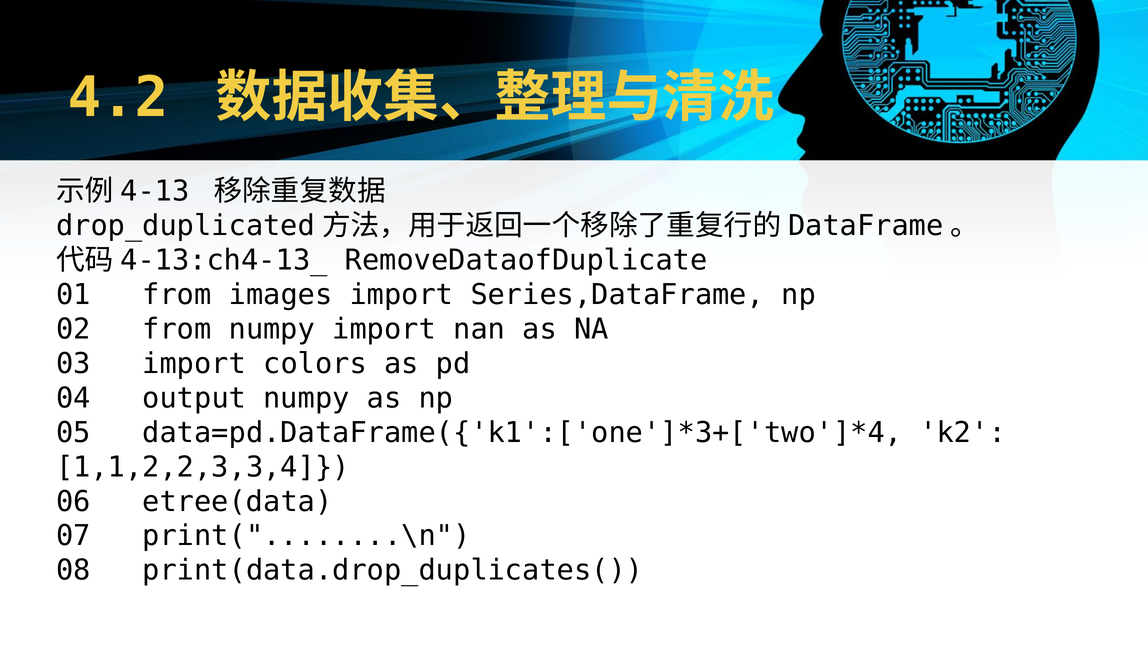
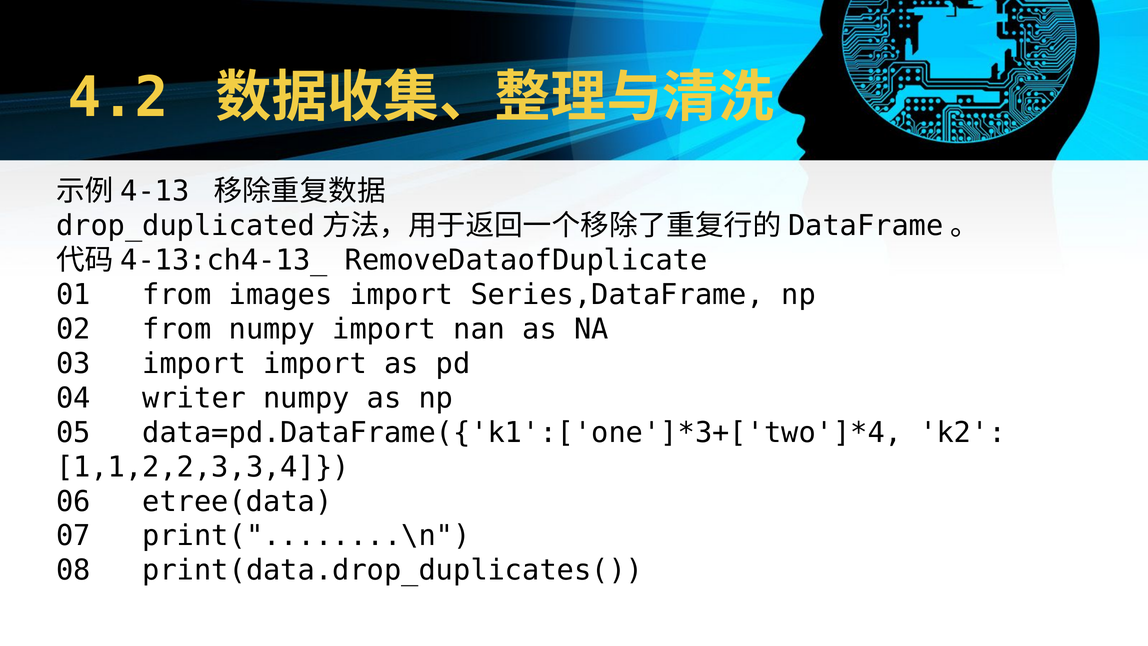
import colors: colors -> import (315, 364)
output: output -> writer (194, 398)
